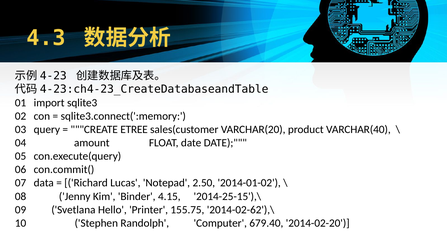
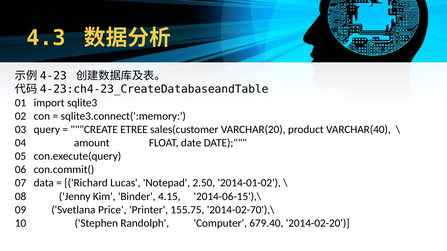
2014-25-15'),\: 2014-25-15'),\ -> 2014-06-15'),\ (227, 197)
Hello: Hello -> Price (112, 210)
2014-02-62'),\: 2014-02-62'),\ -> 2014-02-70'),\ (241, 210)
